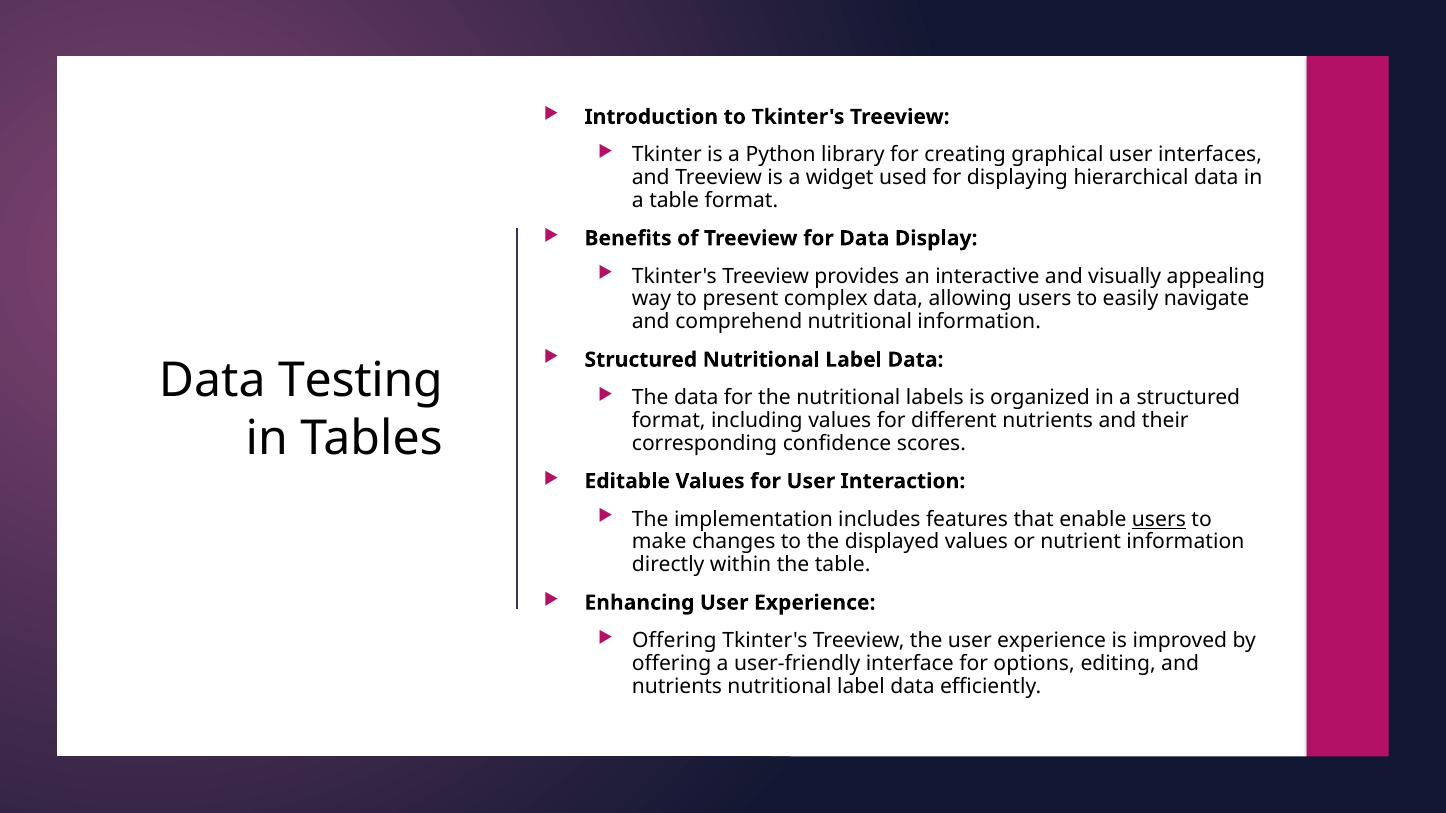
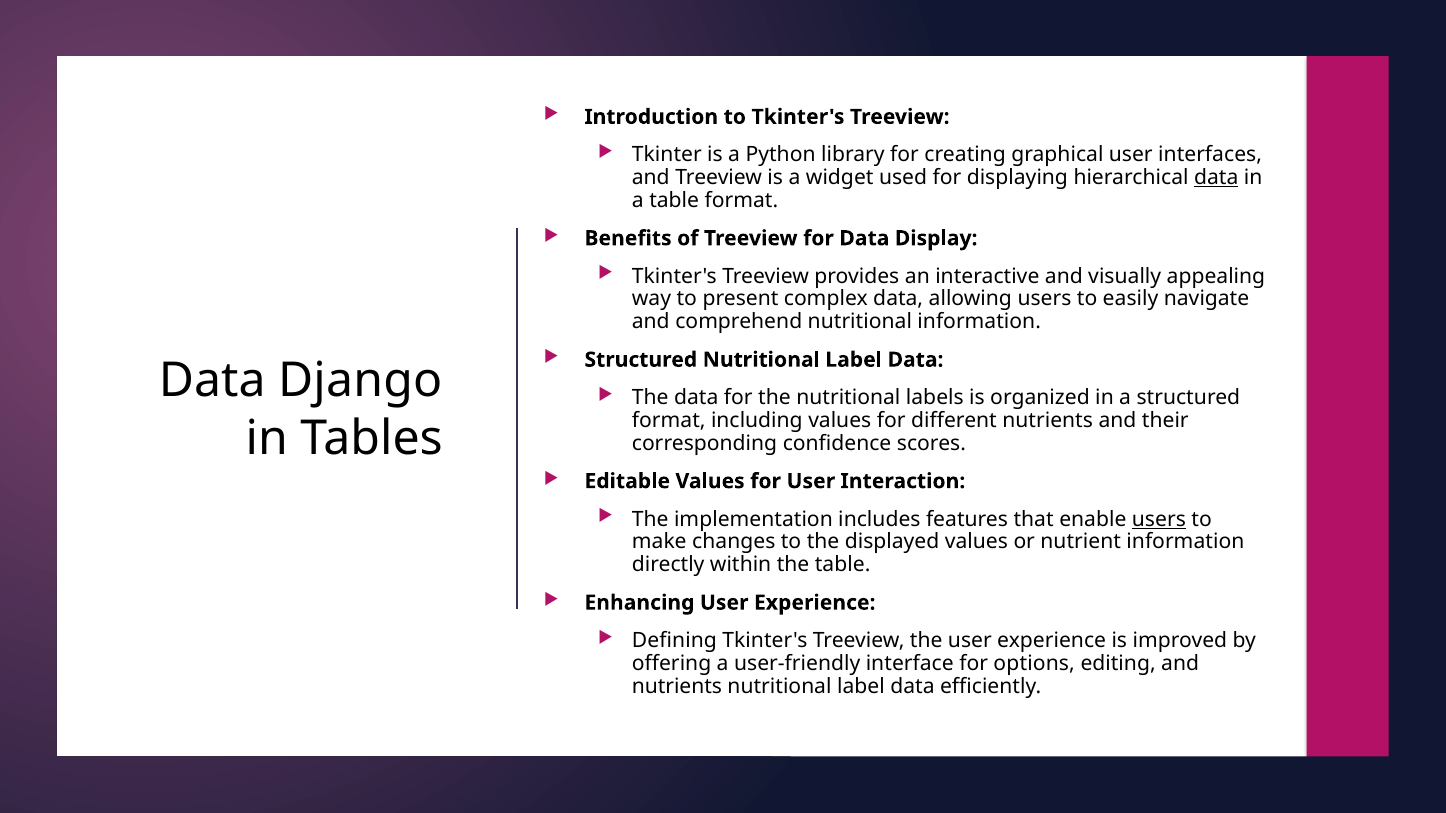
data underline: none -> present (1216, 178)
Testing: Testing -> Django (360, 381)
Offering: Offering -> Defining (674, 641)
